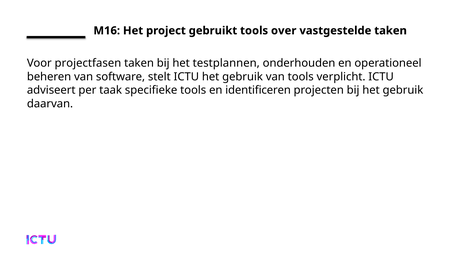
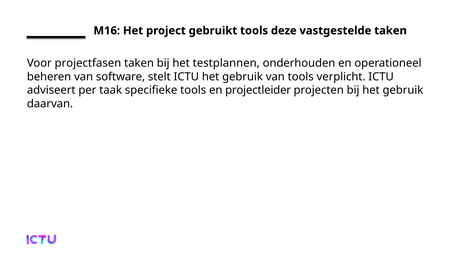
over: over -> deze (284, 31)
identificeren: identificeren -> projectleider (258, 90)
